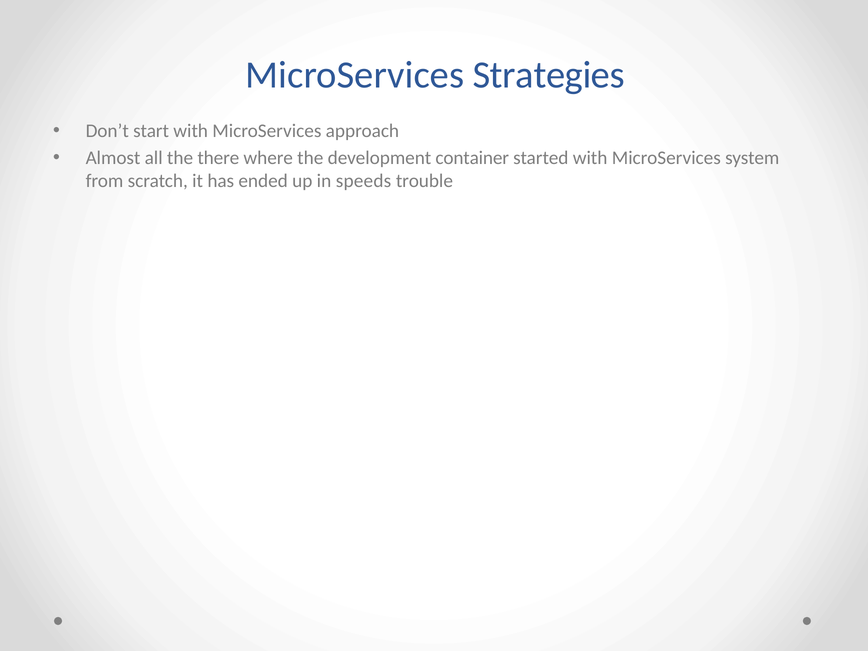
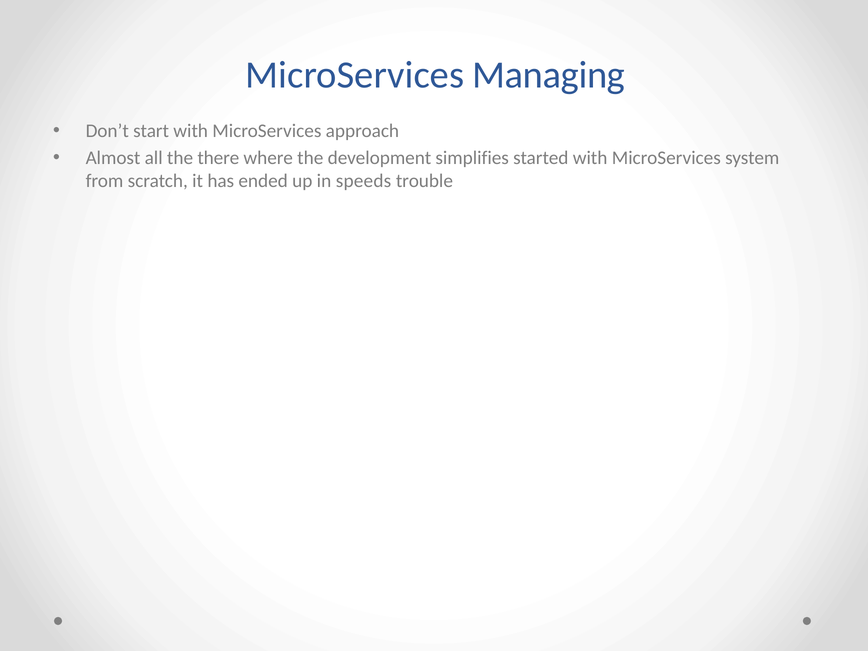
Strategies: Strategies -> Managing (549, 75)
container: container -> simplifies (472, 158)
